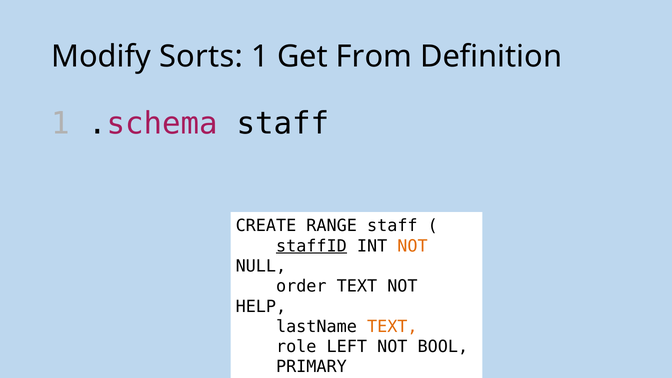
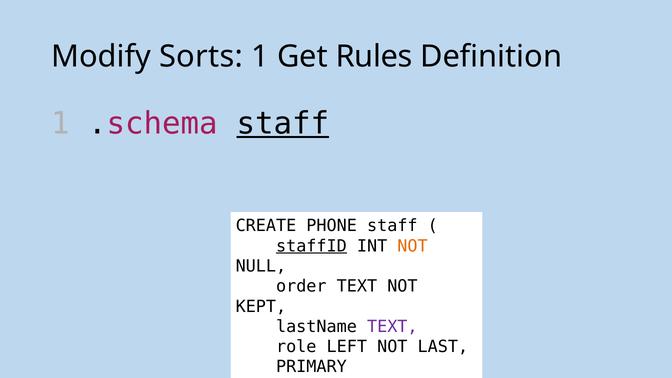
From: From -> Rules (374, 56)
staff underline: none -> present (283, 124)
RANGE: RANGE -> PHONE (332, 226)
HELP: HELP -> KEPT (261, 306)
TEXT colour: orange -> purple (392, 327)
BOOL: BOOL -> LAST (443, 347)
